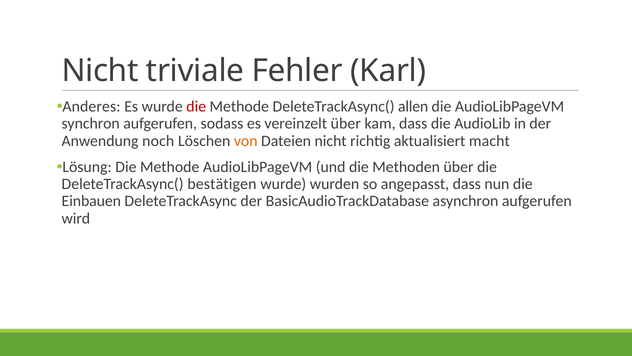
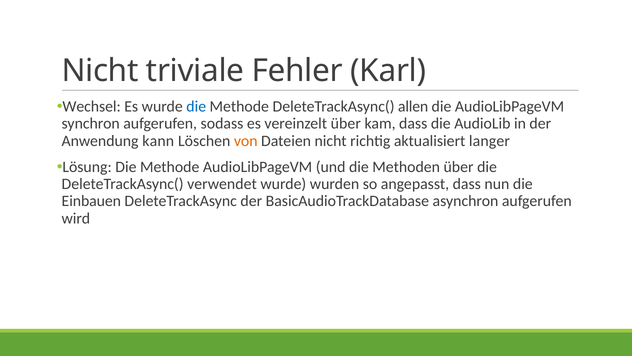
Anderes: Anderes -> Wechsel (92, 106)
die colour: red -> blue (196, 106)
noch: noch -> kann (158, 141)
macht: macht -> langer (489, 141)
bestätigen: bestätigen -> verwendet (222, 184)
